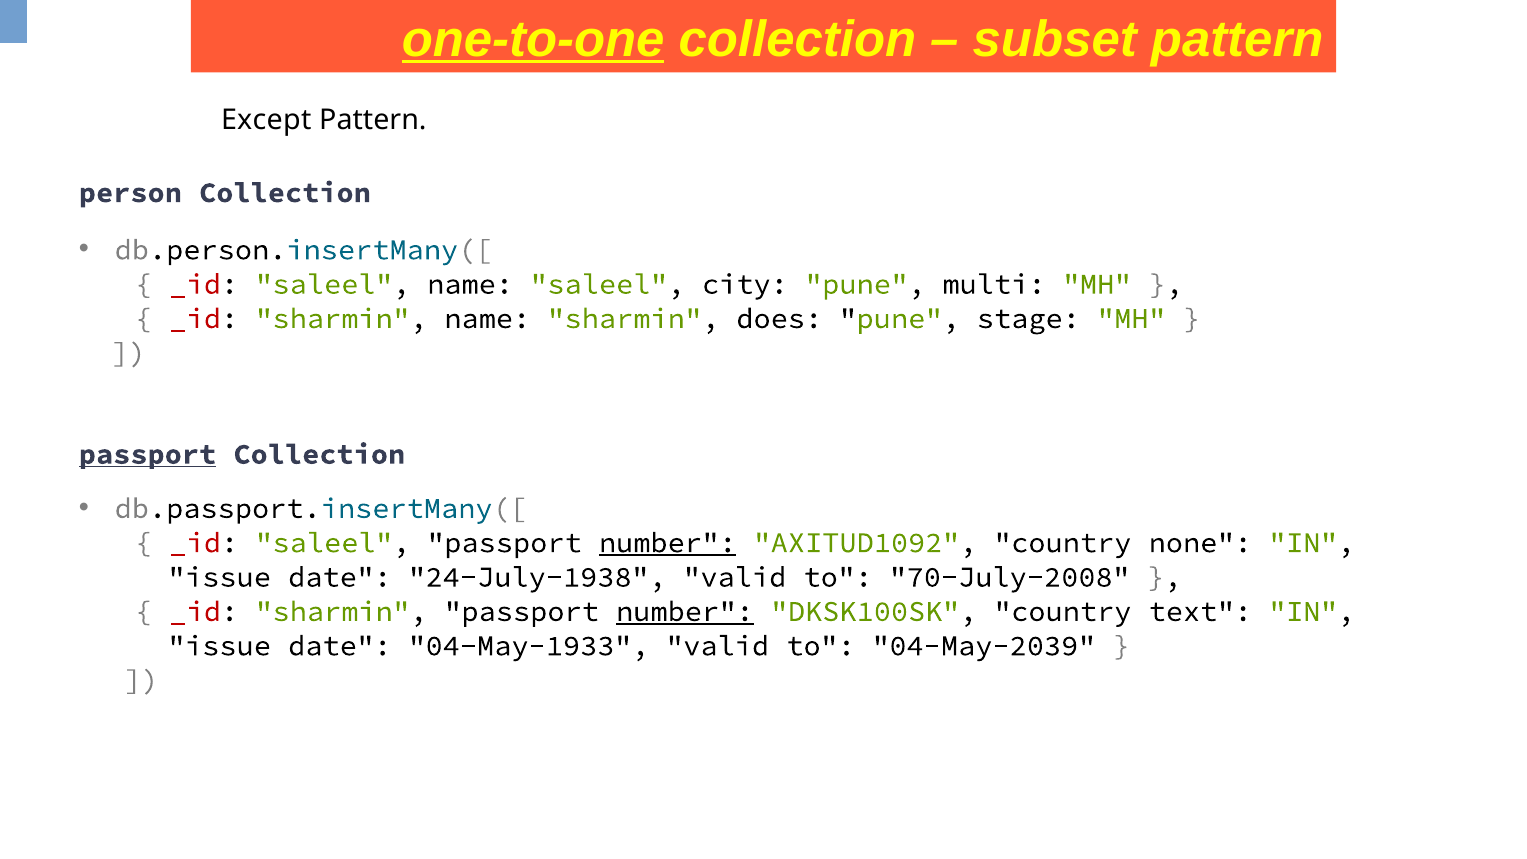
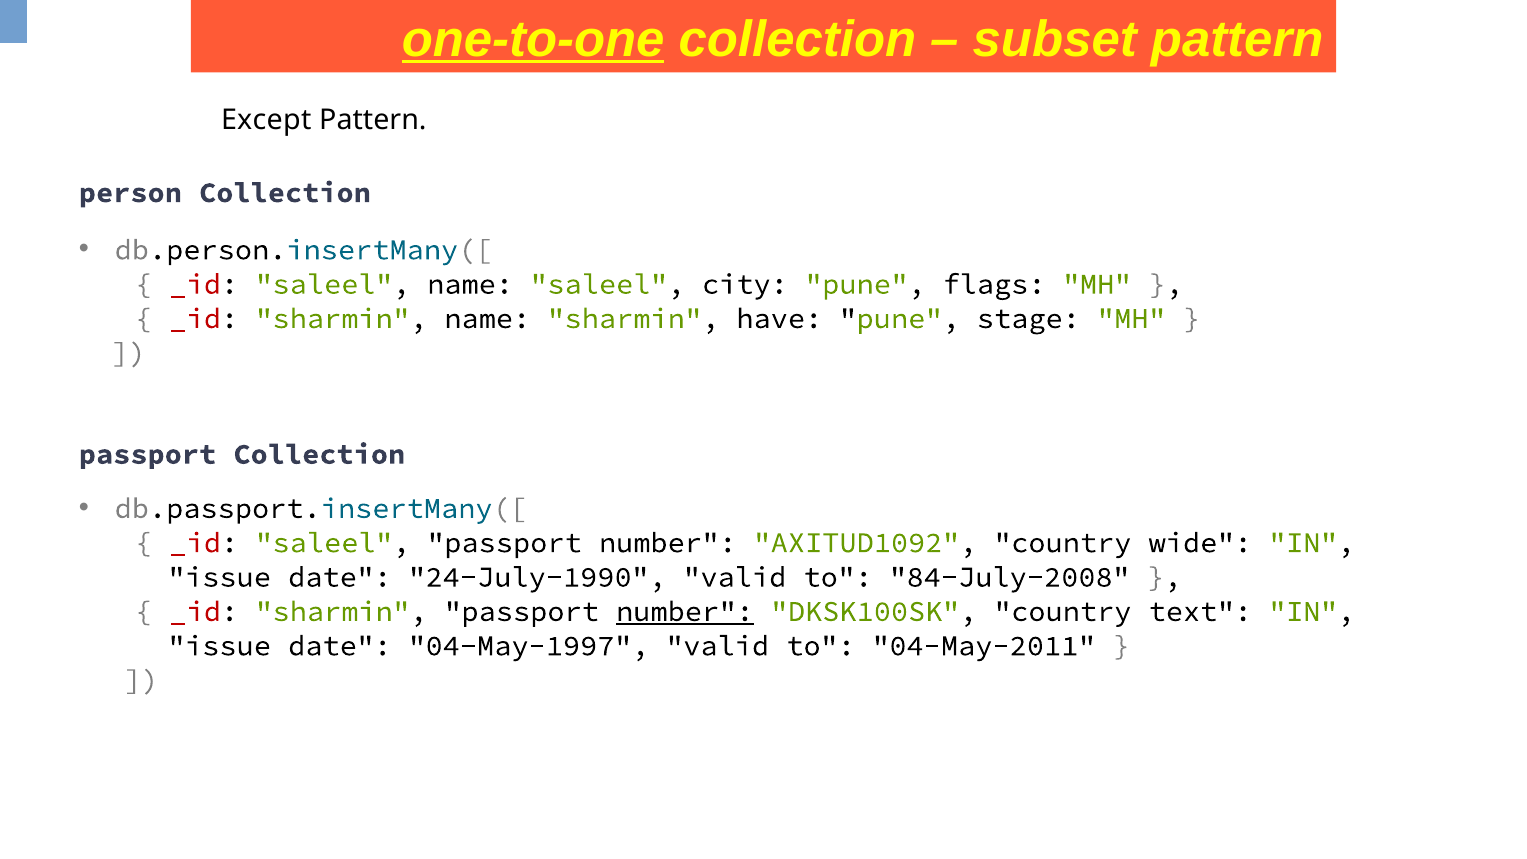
multi: multi -> flags (994, 284)
does: does -> have (779, 319)
passport underline: present -> none (148, 454)
number underline: present -> none (668, 543)
none: none -> wide (1200, 543)
24-July-1938: 24-July-1938 -> 24-July-1990 (537, 577)
70-July-2008: 70-July-2008 -> 84-July-2008 (1010, 577)
04-May-1933: 04-May-1933 -> 04-May-1997 (529, 646)
04-May-2039: 04-May-2039 -> 04-May-2011 (984, 646)
